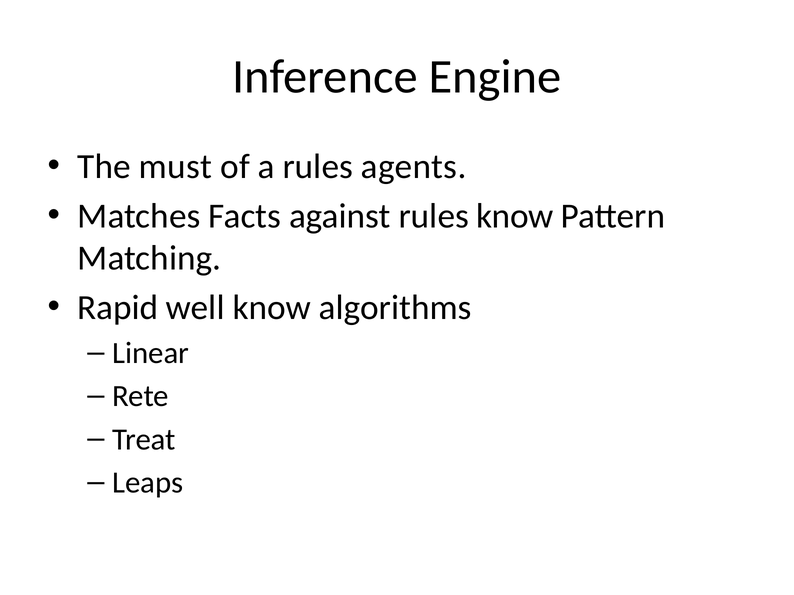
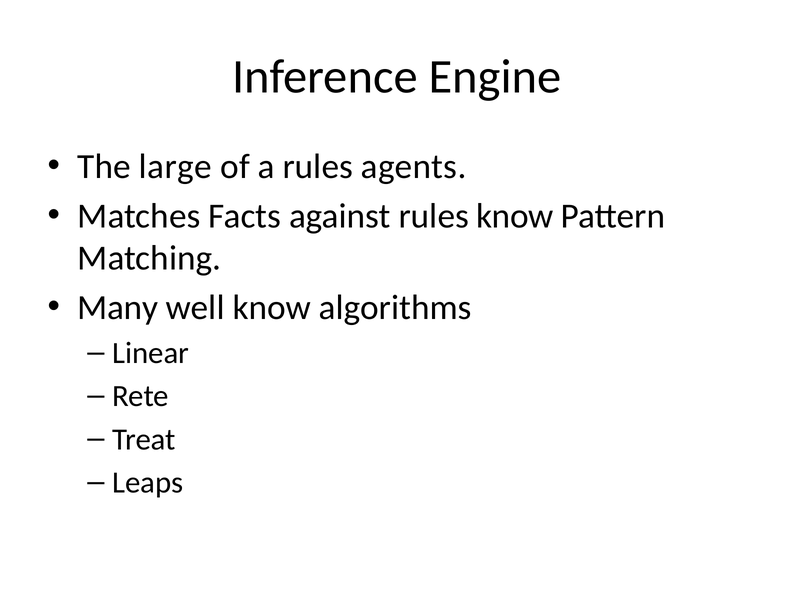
must: must -> large (175, 167)
Rapid: Rapid -> Many (118, 308)
